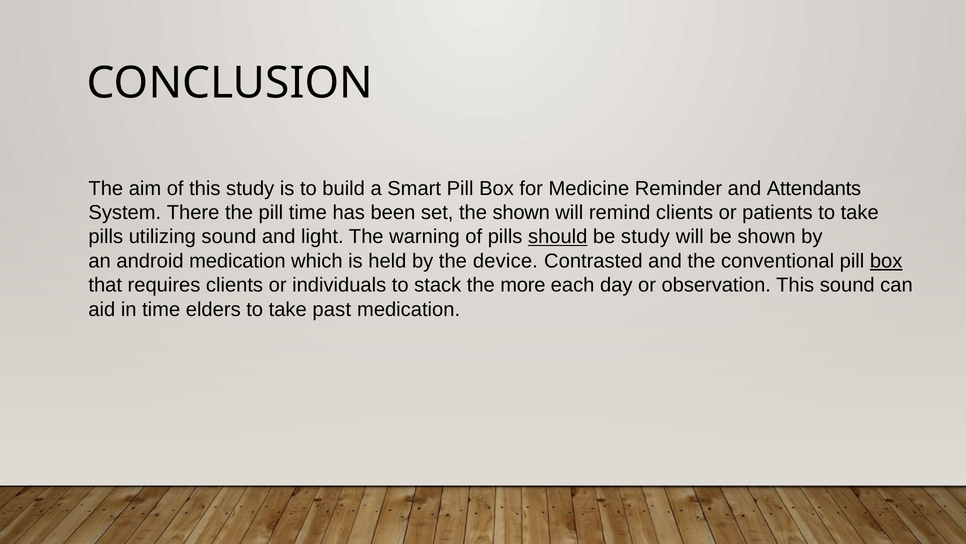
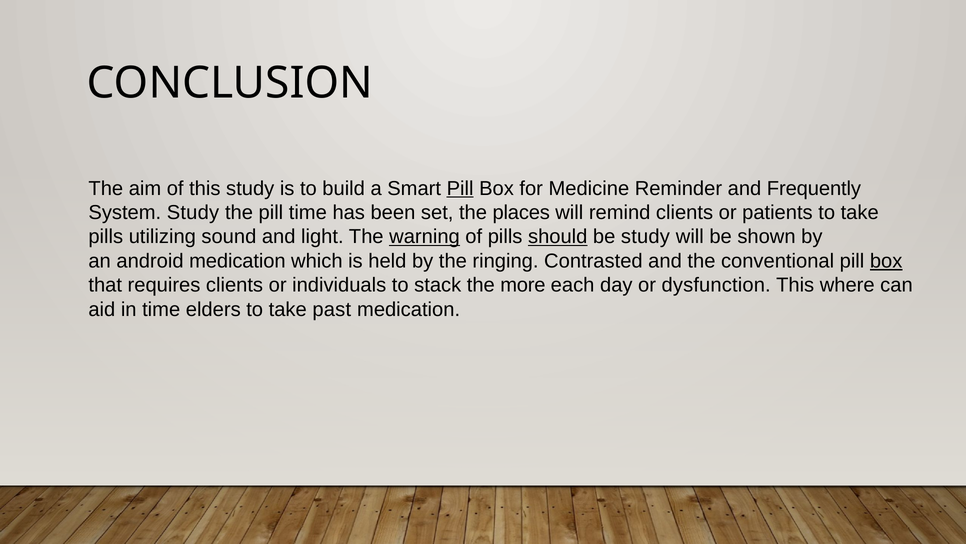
Pill underline: none -> present (460, 188)
Attendants: Attendants -> Frequently (814, 188)
System There: There -> Study (193, 212)
the shown: shown -> places (521, 212)
warning underline: none -> present (425, 237)
device: device -> ringing (505, 261)
observation: observation -> dysfunction (716, 285)
This sound: sound -> where (847, 285)
